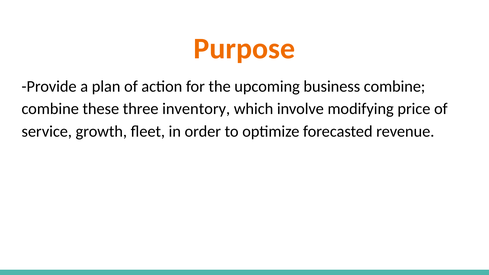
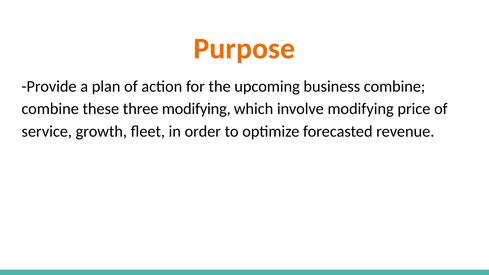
three inventory: inventory -> modifying (196, 109)
